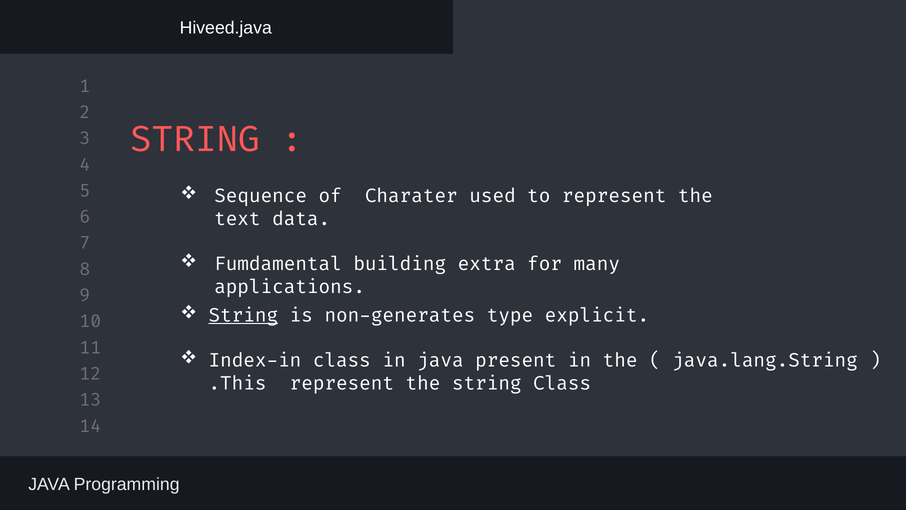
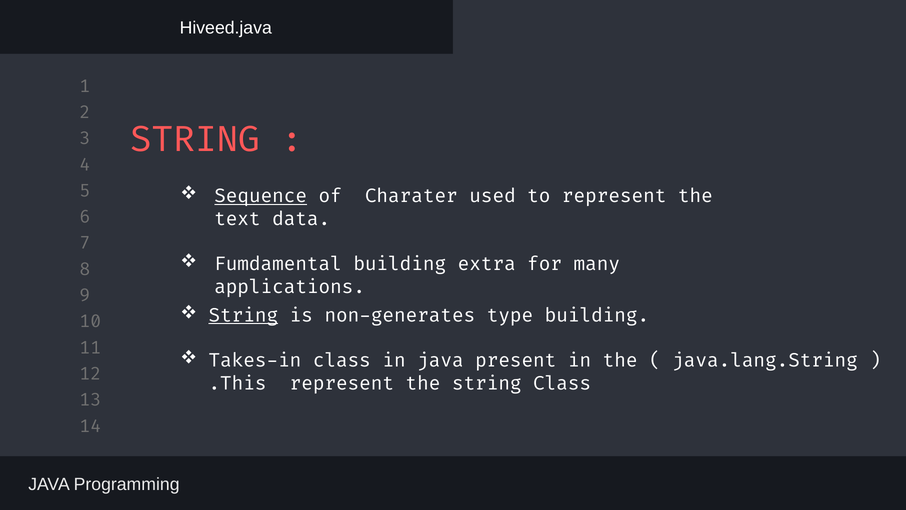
Sequence underline: none -> present (261, 196)
type explicit: explicit -> building (597, 315)
Index-in: Index-in -> Takes-in (255, 360)
